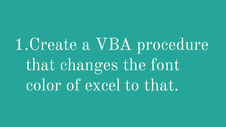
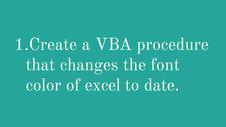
to that: that -> date (162, 85)
